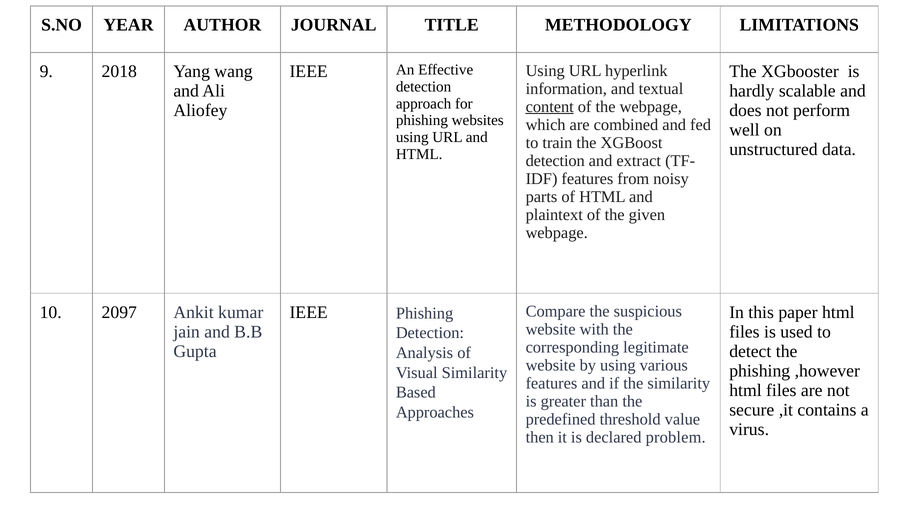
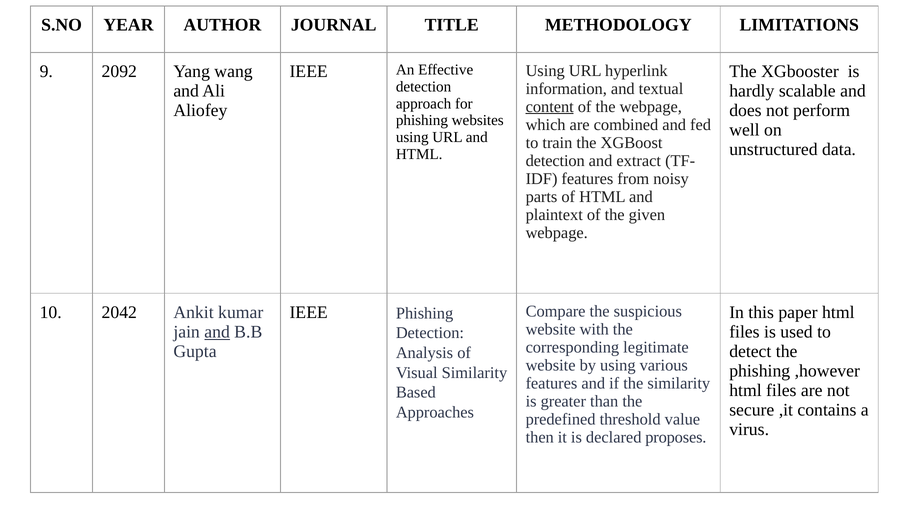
2018: 2018 -> 2092 (119, 71)
2097: 2097 -> 2042 (119, 312)
and underline: none -> present (217, 332)
problem: problem -> proposes (676, 438)
